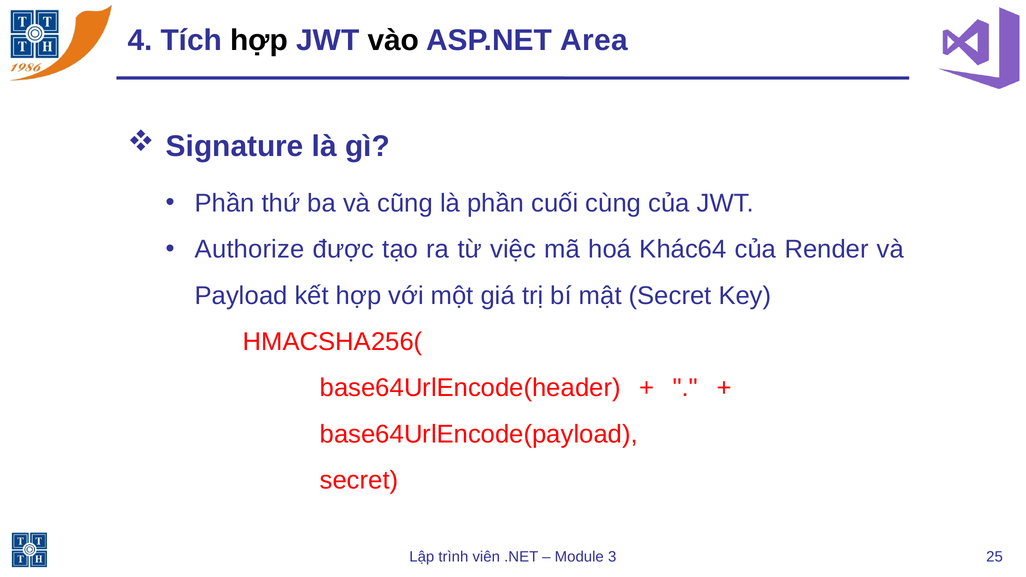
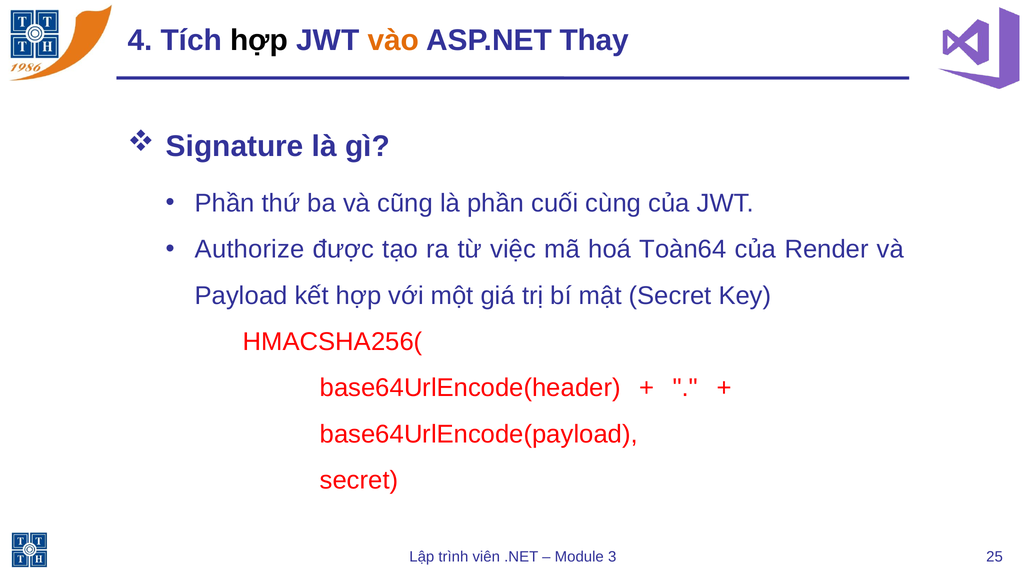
vào colour: black -> orange (393, 41)
Area: Area -> Thay (594, 41)
Khác64: Khác64 -> Toàn64 (683, 250)
